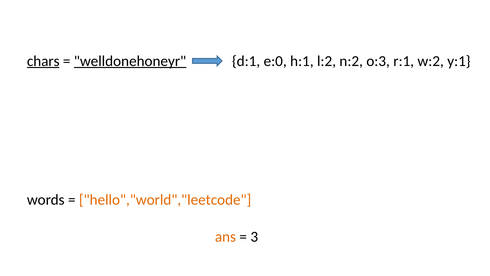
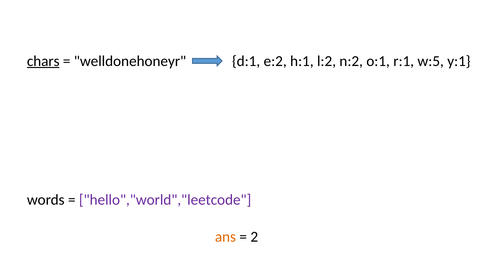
welldonehoneyr underline: present -> none (130, 61)
e:0: e:0 -> e:2 (275, 61)
o:3: o:3 -> o:1 (378, 61)
w:2: w:2 -> w:5 (431, 61)
hello","world","leetcode colour: orange -> purple (165, 200)
3: 3 -> 2 (254, 237)
